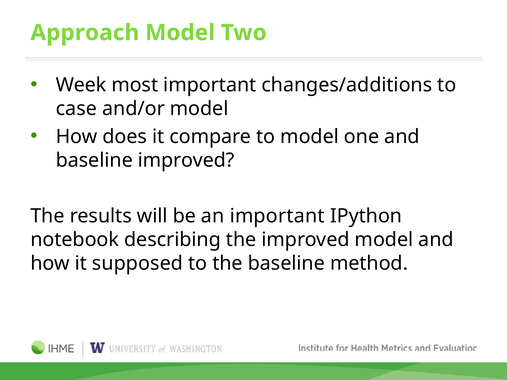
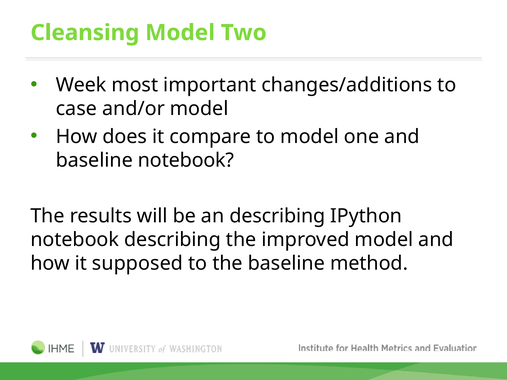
Approach: Approach -> Cleansing (85, 33)
baseline improved: improved -> notebook (186, 160)
an important: important -> describing (277, 216)
